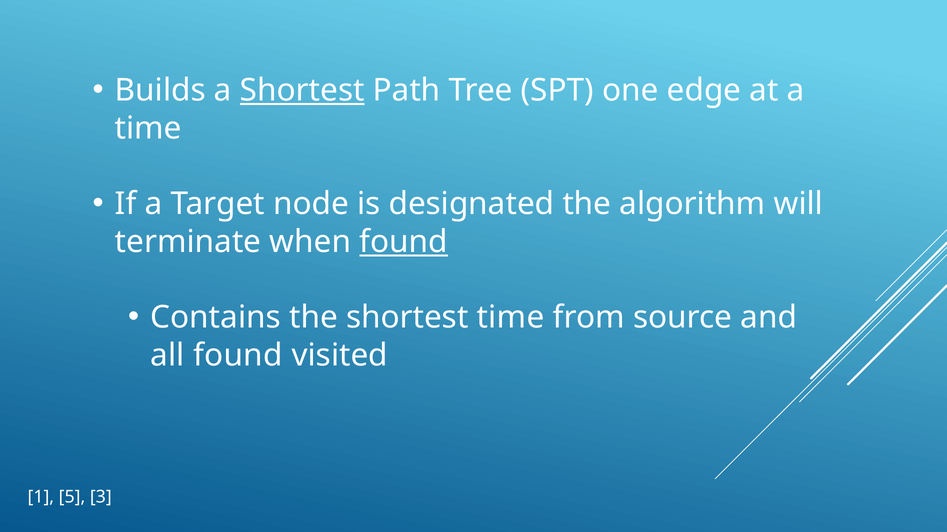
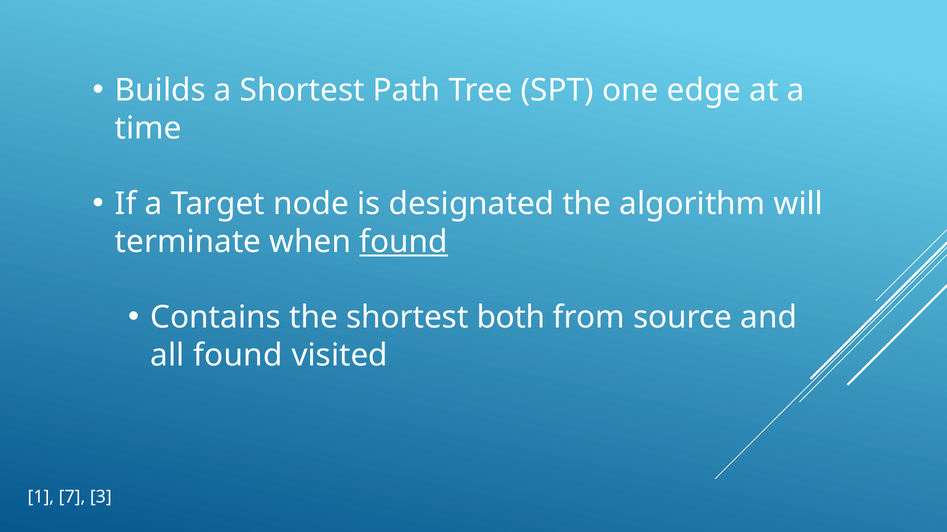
Shortest underline: present -> none (302, 91)
shortest time: time -> both (511, 318)
5: 5 -> 7 (72, 498)
